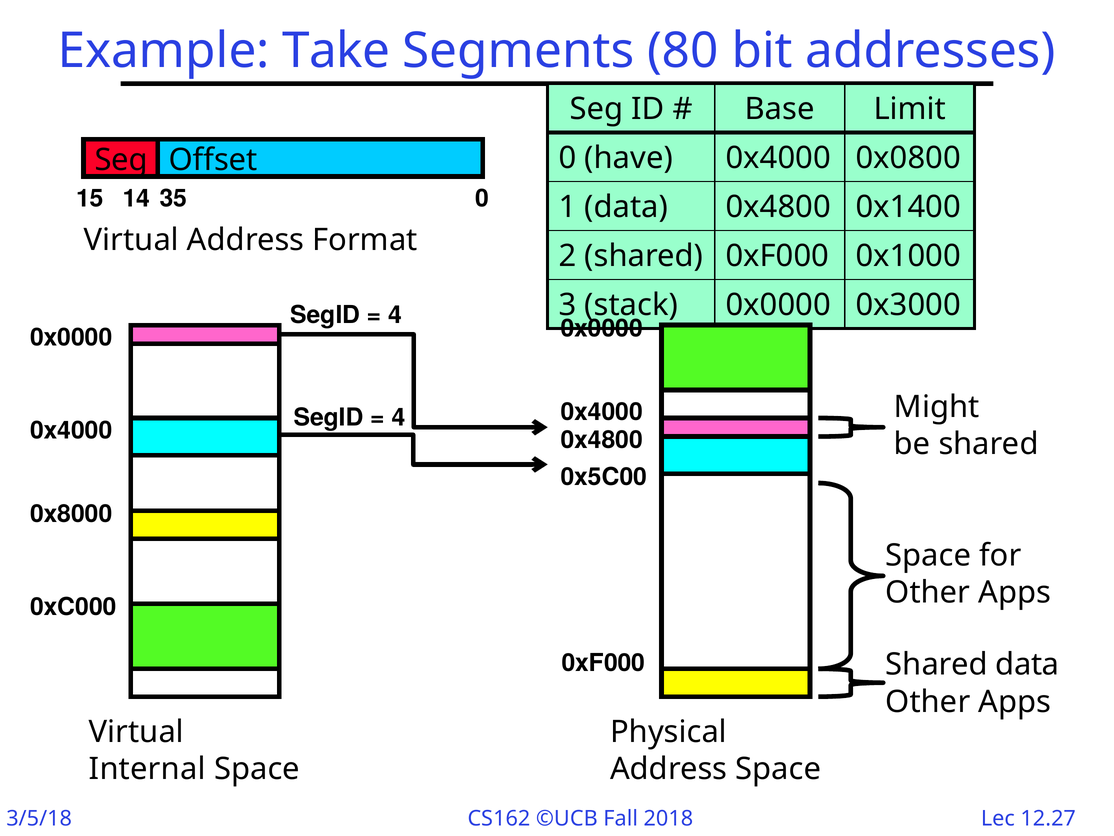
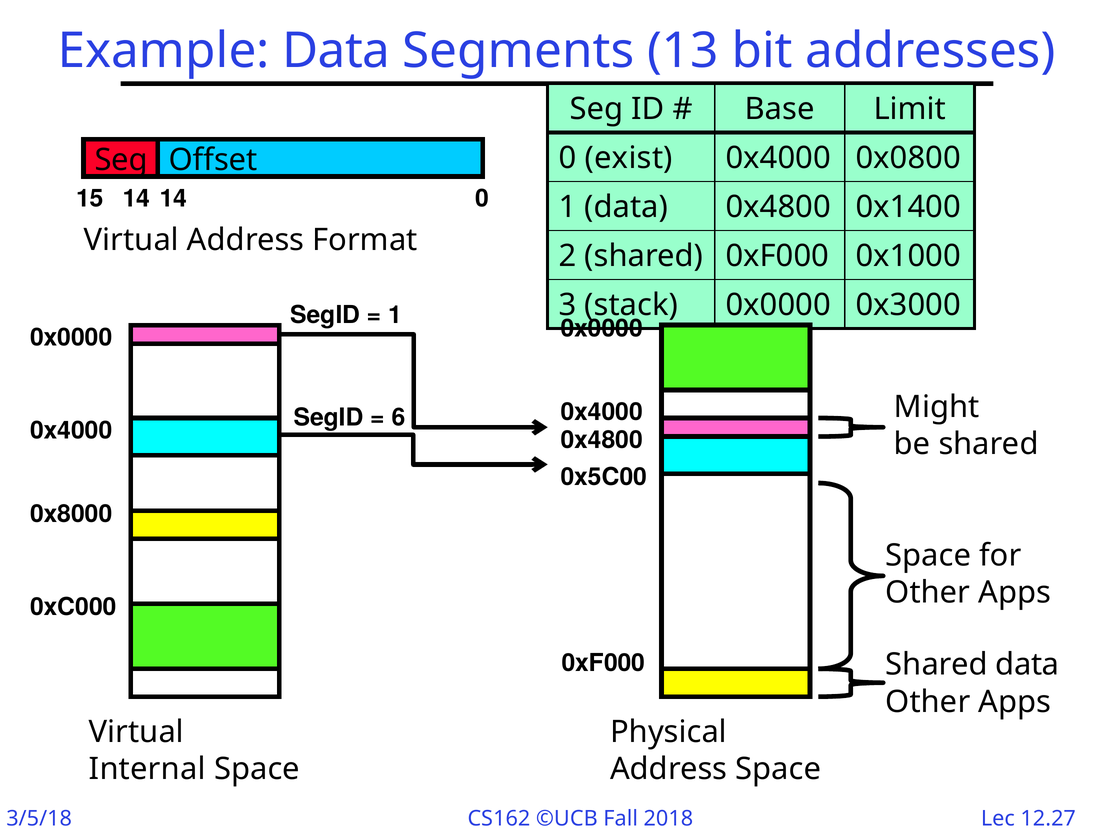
Example Take: Take -> Data (336, 51)
80: 80 -> 13 (683, 51)
have: have -> exist (629, 158)
14 35: 35 -> 14 (174, 198)
4: 4 -> 1 (395, 315)
4: 4 -> 6 (399, 417)
